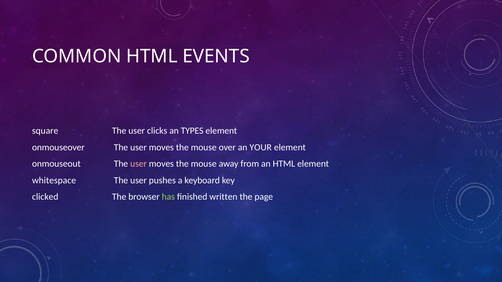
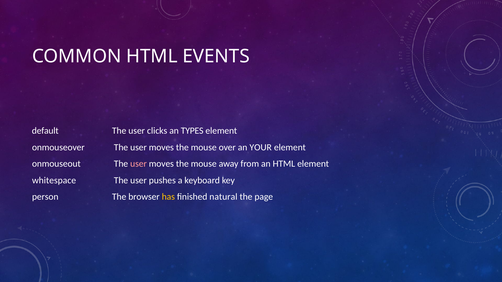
square: square -> default (45, 131)
clicked: clicked -> person (45, 197)
has colour: light green -> yellow (168, 197)
written: written -> natural (223, 197)
